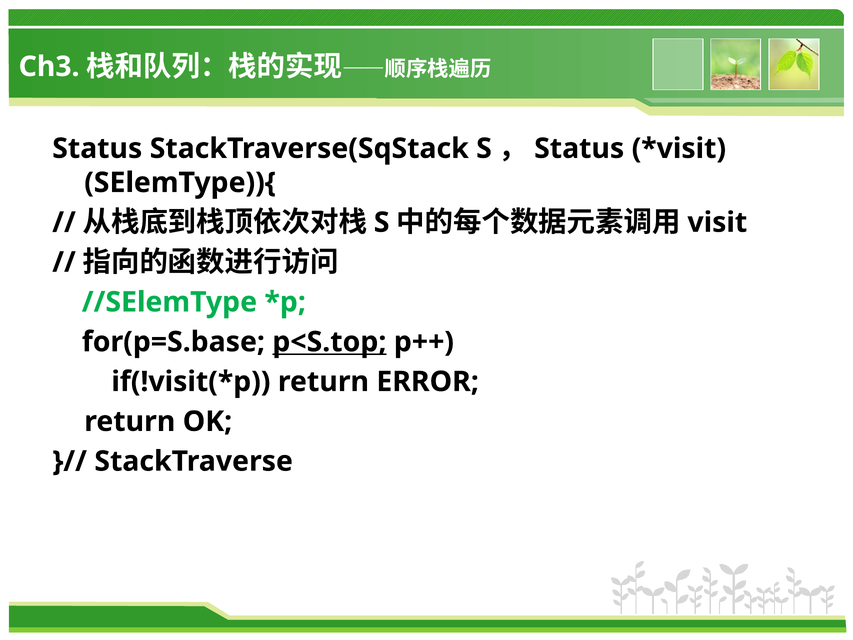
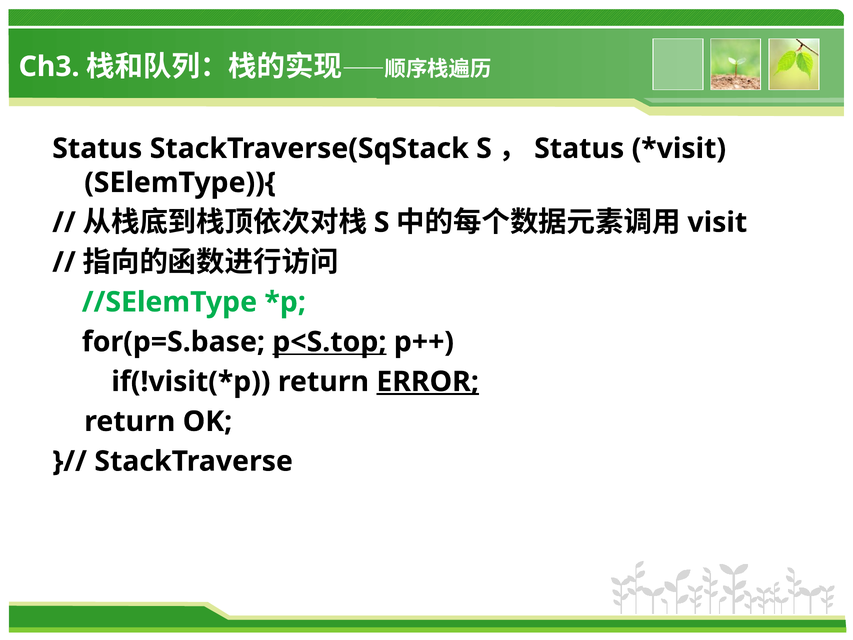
ERROR underline: none -> present (428, 382)
